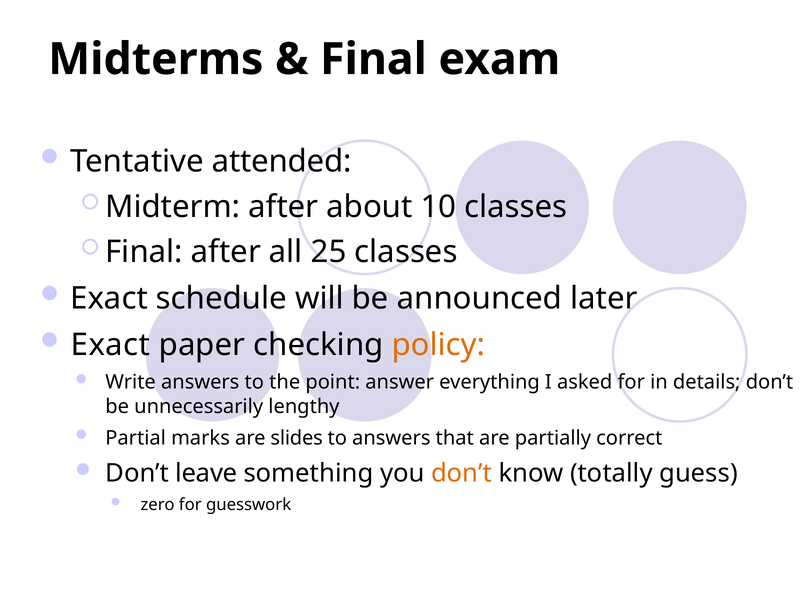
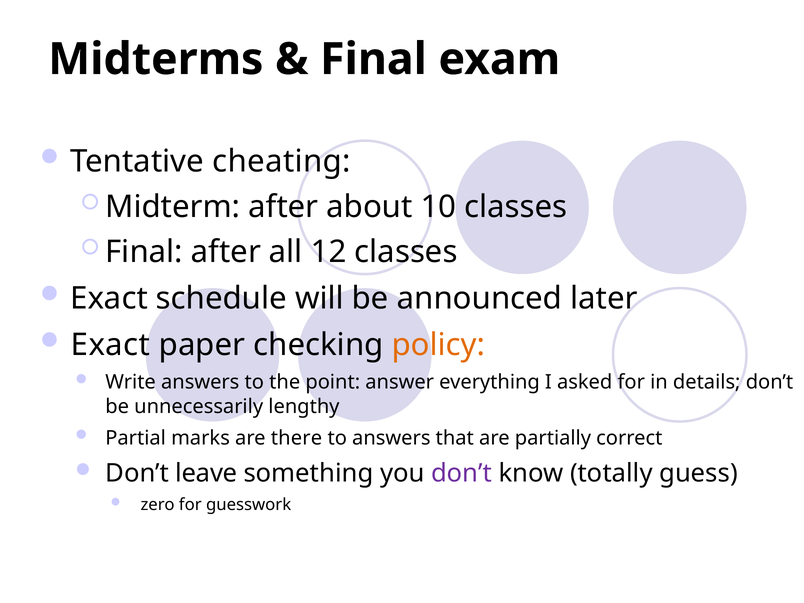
attended: attended -> cheating (281, 162)
25: 25 -> 12 (329, 252)
slides: slides -> there (296, 438)
don’t colour: orange -> purple (462, 473)
